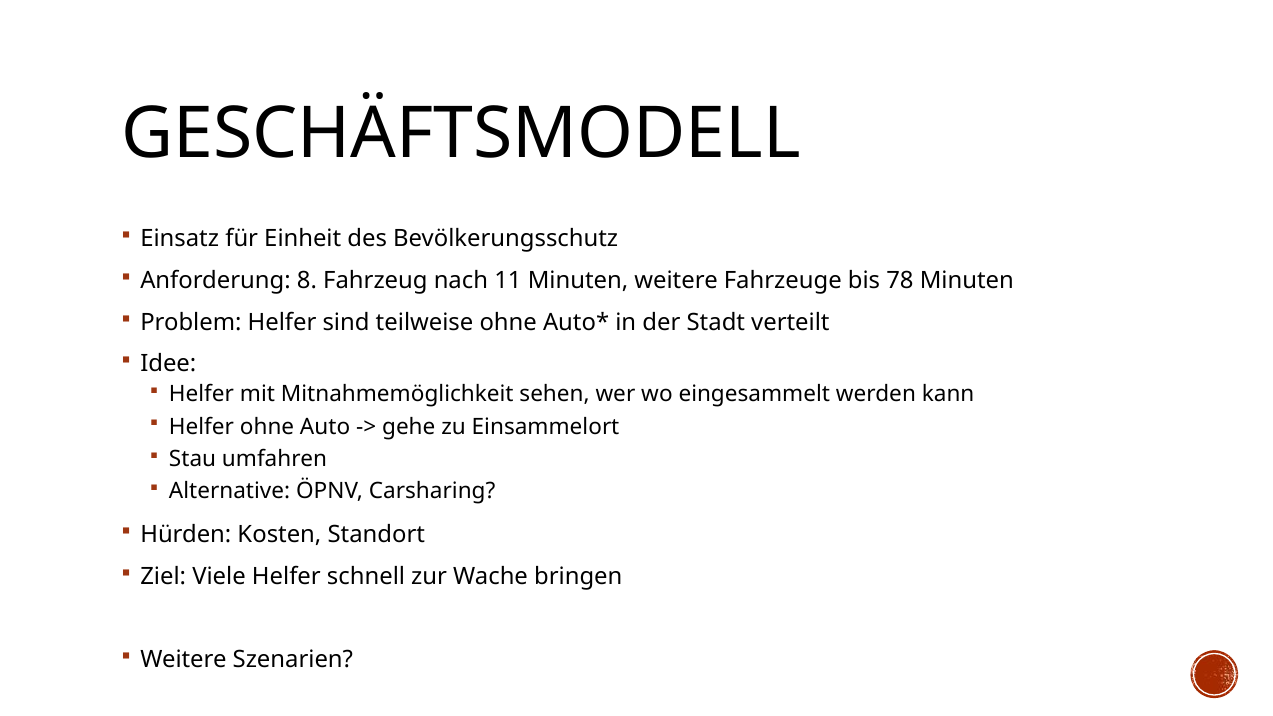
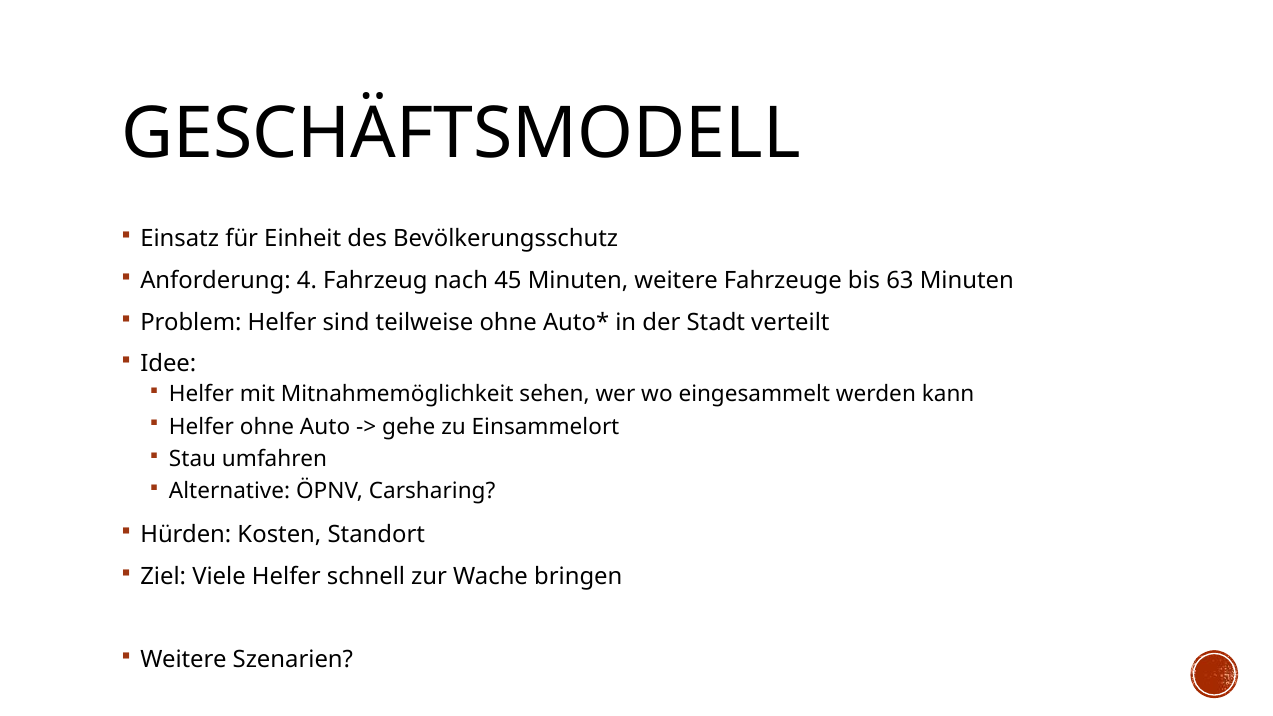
8: 8 -> 4 (307, 281)
11: 11 -> 45 (508, 281)
78: 78 -> 63 (900, 281)
